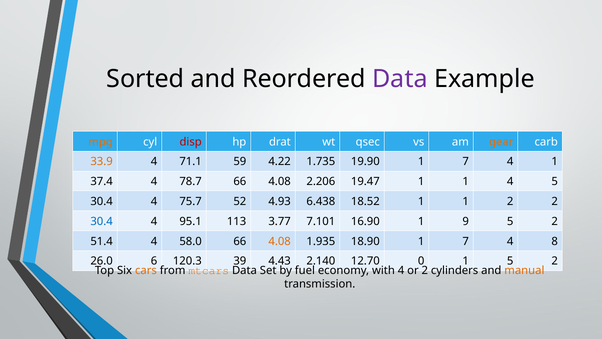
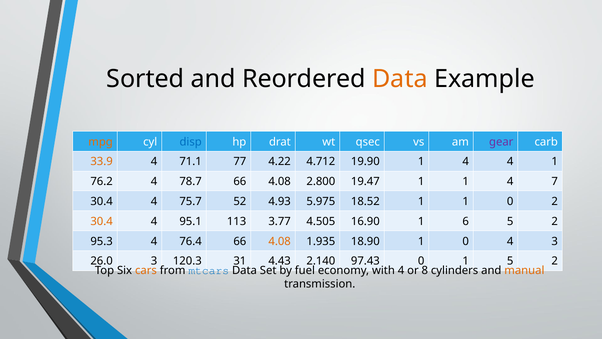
Data colour: purple -> orange (400, 79)
disp colour: red -> blue (191, 142)
gear colour: orange -> purple (501, 142)
59: 59 -> 77 (240, 162)
1.735: 1.735 -> 4.712 (321, 162)
19.90 1 7: 7 -> 4 (466, 162)
37.4: 37.4 -> 76.2 (102, 181)
2.206: 2.206 -> 2.800 (321, 181)
4 5: 5 -> 7 (555, 181)
6.438: 6.438 -> 5.975 (321, 201)
1 1 2: 2 -> 0 (510, 201)
30.4 colour: blue -> orange (102, 221)
7.101: 7.101 -> 4.505 (321, 221)
9: 9 -> 6 (466, 221)
51.4: 51.4 -> 95.3 (102, 241)
58.0: 58.0 -> 76.4 (191, 241)
18.90 1 7: 7 -> 0 (466, 241)
4 8: 8 -> 3 (555, 241)
26.0 6: 6 -> 3 (154, 261)
39: 39 -> 31 (240, 261)
12.70: 12.70 -> 97.43 (365, 261)
mtcars colour: orange -> blue (209, 270)
or 2: 2 -> 8 (425, 270)
